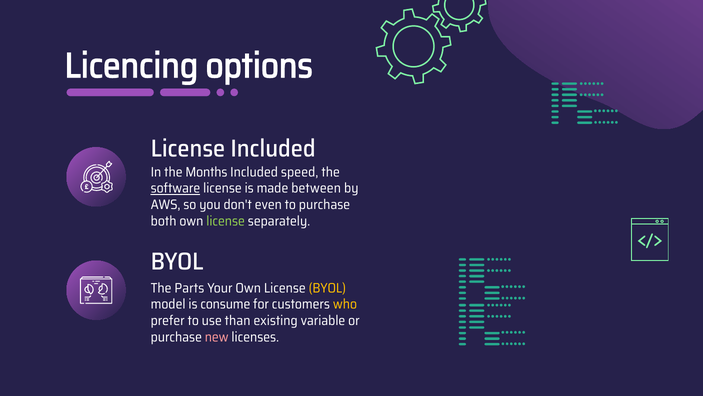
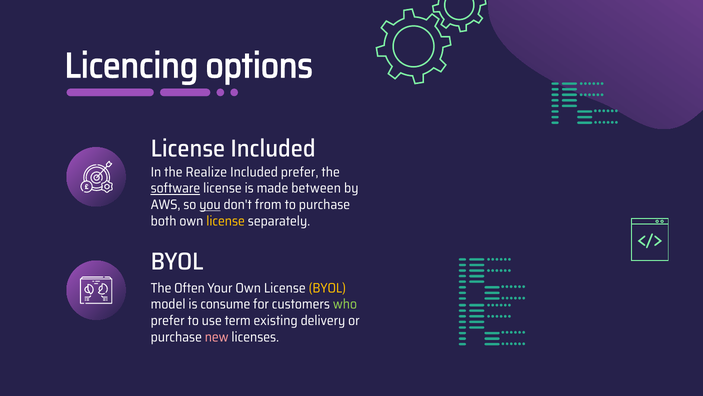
Months: Months -> Realize (206, 172)
Included speed: speed -> prefer (300, 172)
you underline: none -> present (210, 205)
even: even -> from (268, 205)
license colour: light green -> yellow (226, 221)
Parts: Parts -> Often (190, 288)
who colour: yellow -> light green (345, 304)
than: than -> term (238, 320)
variable: variable -> delivery (323, 320)
